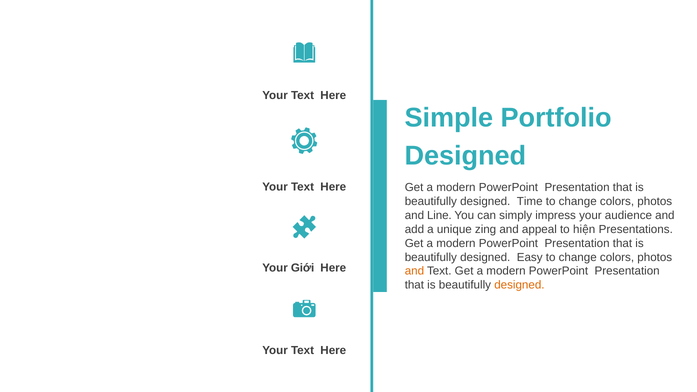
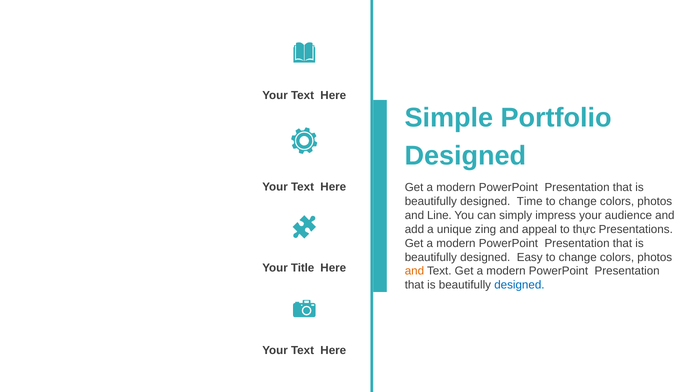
hiện: hiện -> thực (584, 229)
Giới: Giới -> Title (303, 268)
designed colour: orange -> blue (519, 285)
